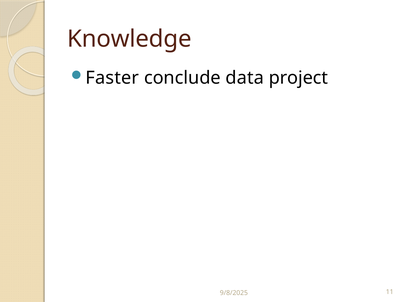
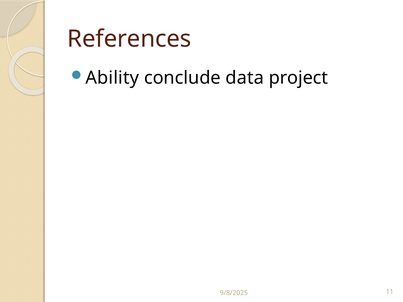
Knowledge: Knowledge -> References (129, 39)
Faster: Faster -> Ability (112, 78)
